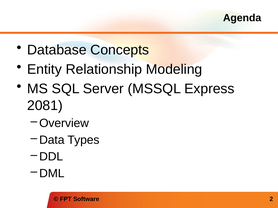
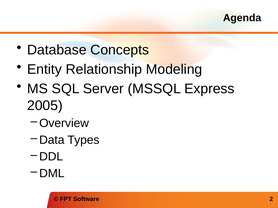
2081: 2081 -> 2005 (45, 106)
